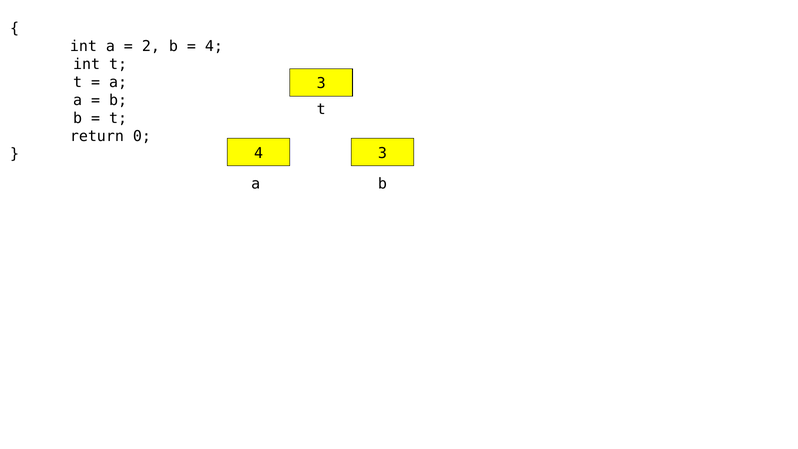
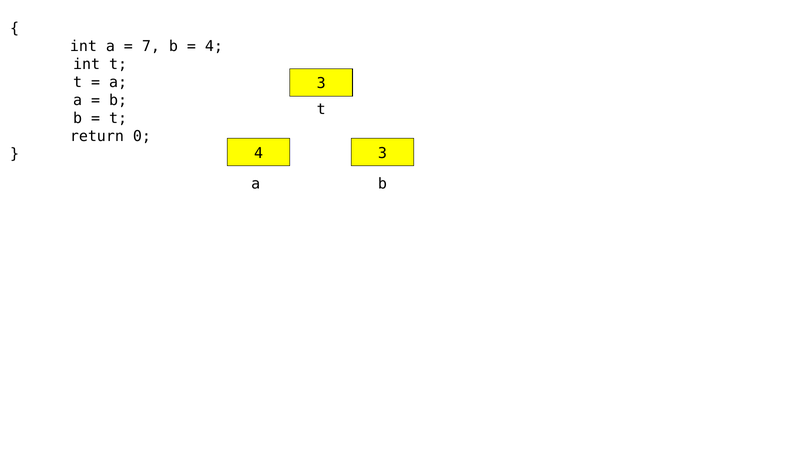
2: 2 -> 7 (151, 46)
